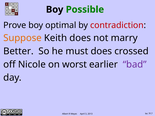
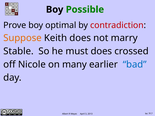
Better: Better -> Stable (18, 51)
worst: worst -> many (75, 65)
bad colour: purple -> blue (135, 65)
